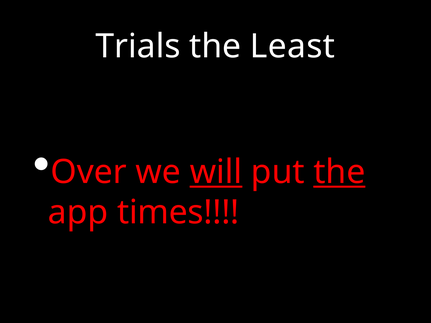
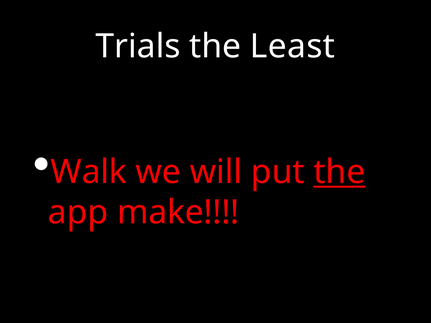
Over: Over -> Walk (89, 172)
will underline: present -> none (216, 172)
times: times -> make (178, 213)
